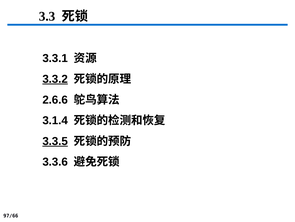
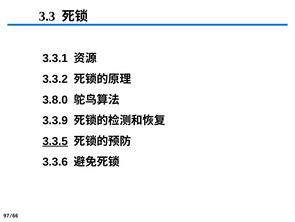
3.3.2 underline: present -> none (55, 79)
2.6.6: 2.6.6 -> 3.8.0 (55, 99)
3.1.4: 3.1.4 -> 3.3.9 (55, 120)
